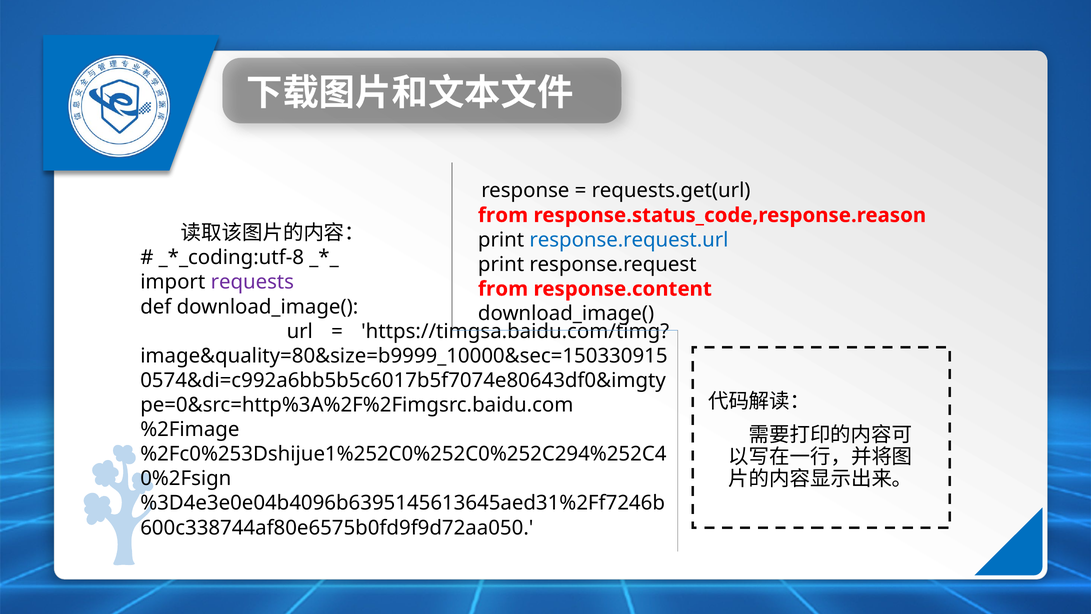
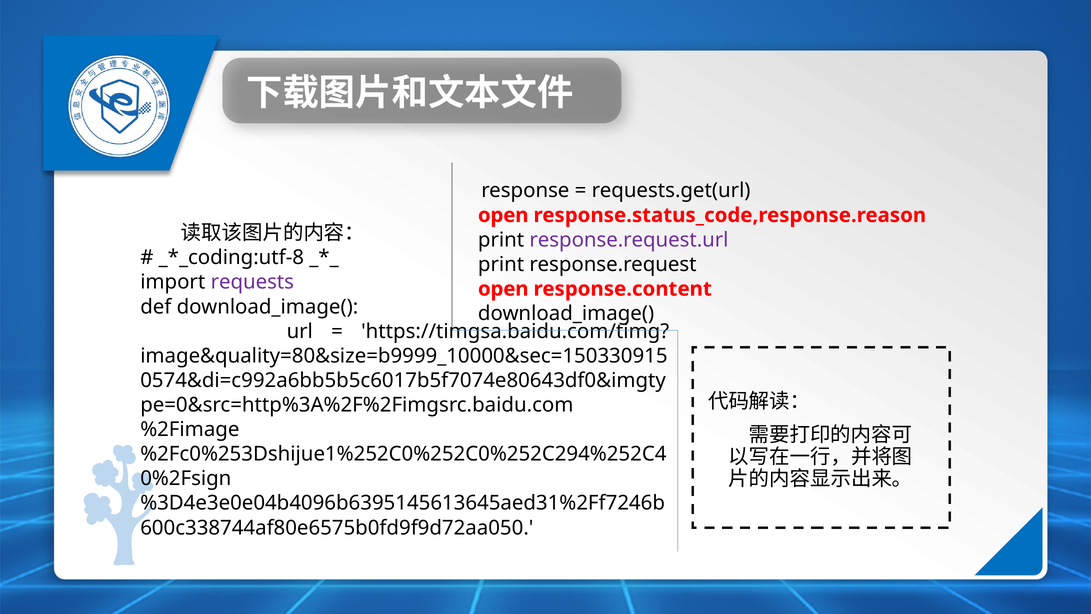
from: from -> open (503, 215)
response.request.url colour: blue -> purple (629, 240)
from: from -> open (503, 289)
